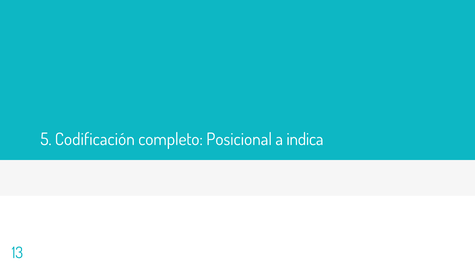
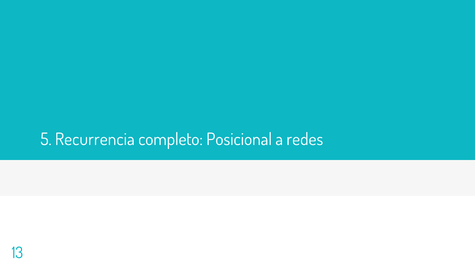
Codificación: Codificación -> Recurrencia (95, 140)
indica: indica -> redes (305, 140)
